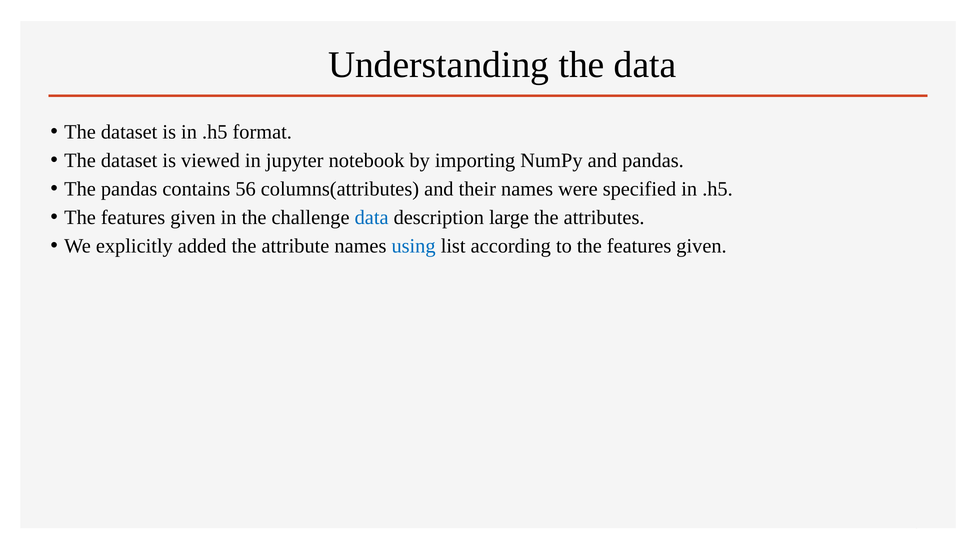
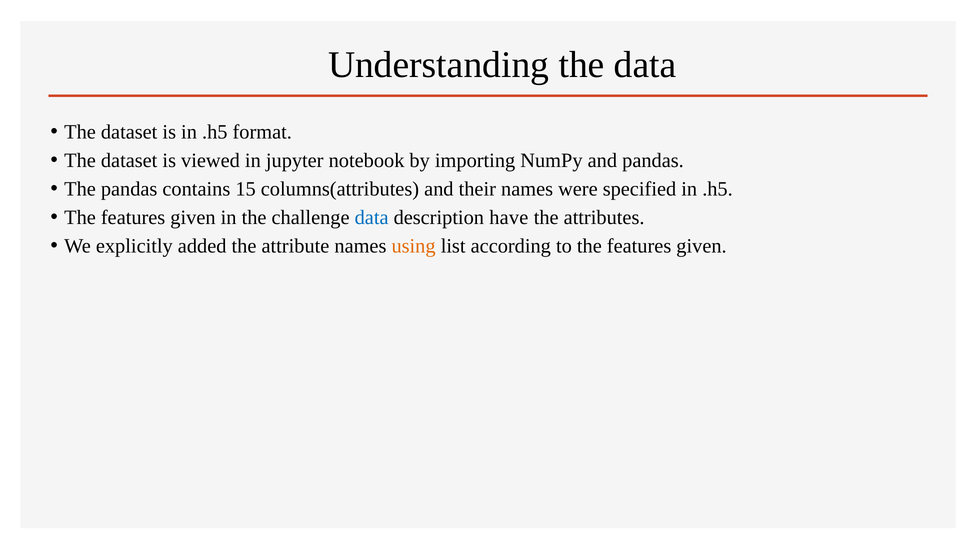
56: 56 -> 15 (246, 189)
large: large -> have (509, 218)
using colour: blue -> orange (414, 246)
